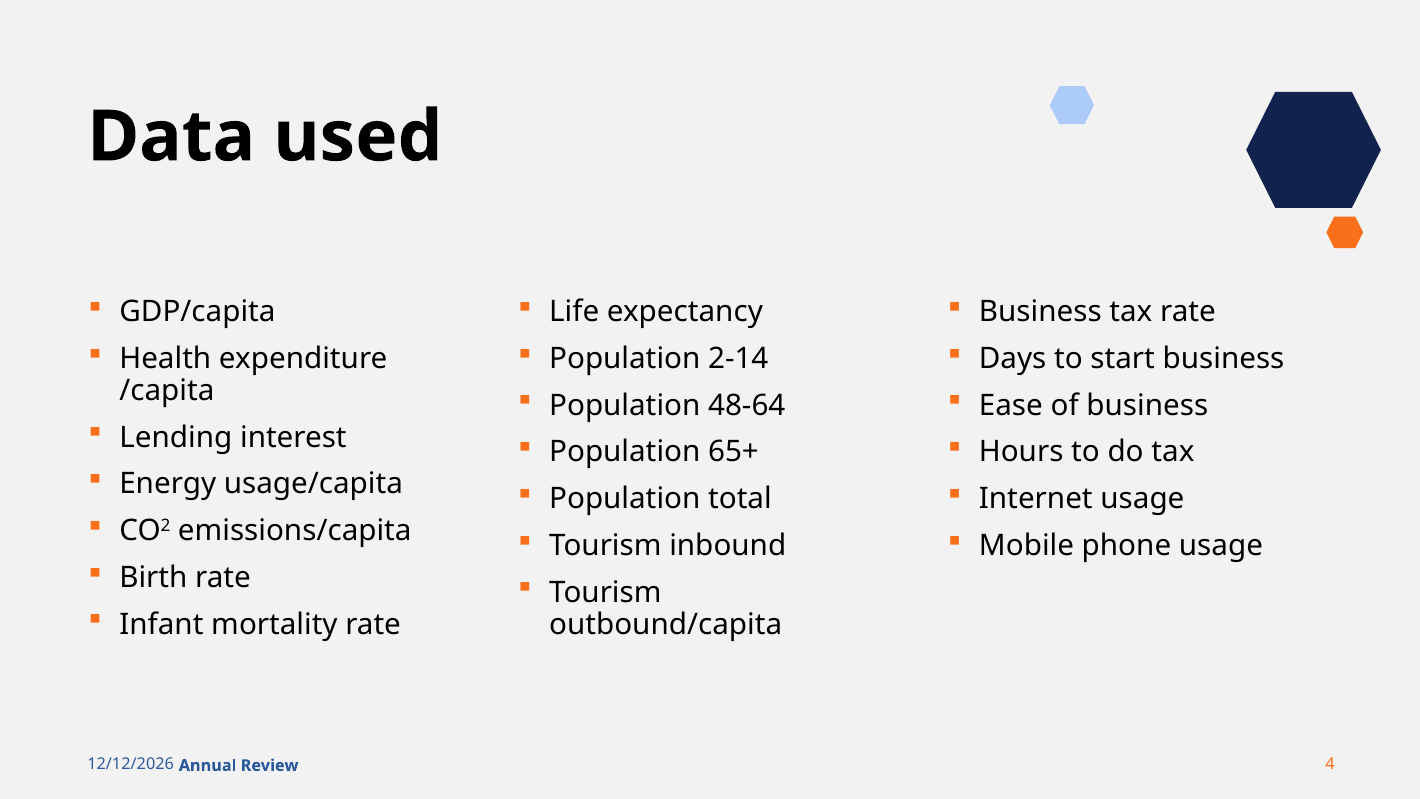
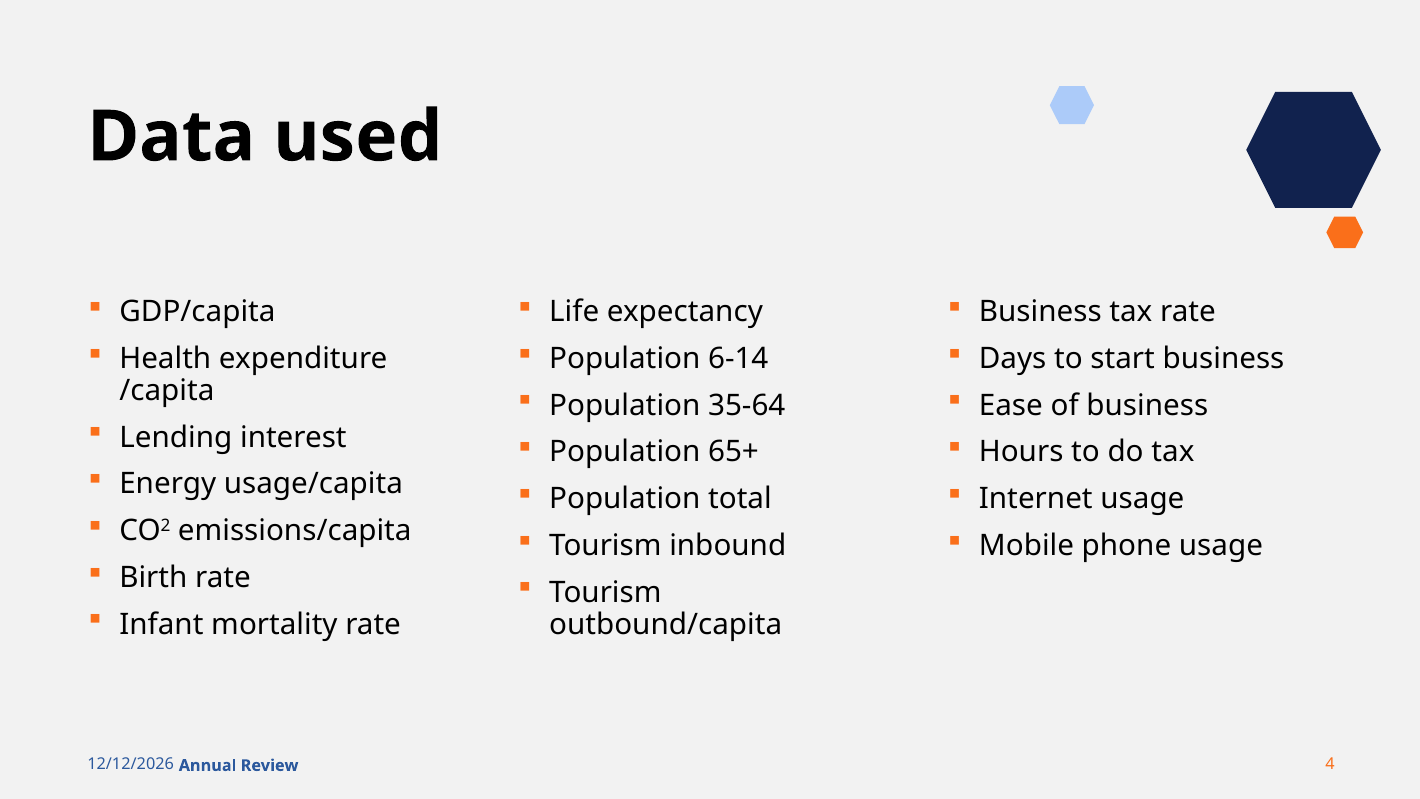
2-14: 2-14 -> 6-14 (738, 359)
48-64: 48-64 -> 35-64 (747, 405)
